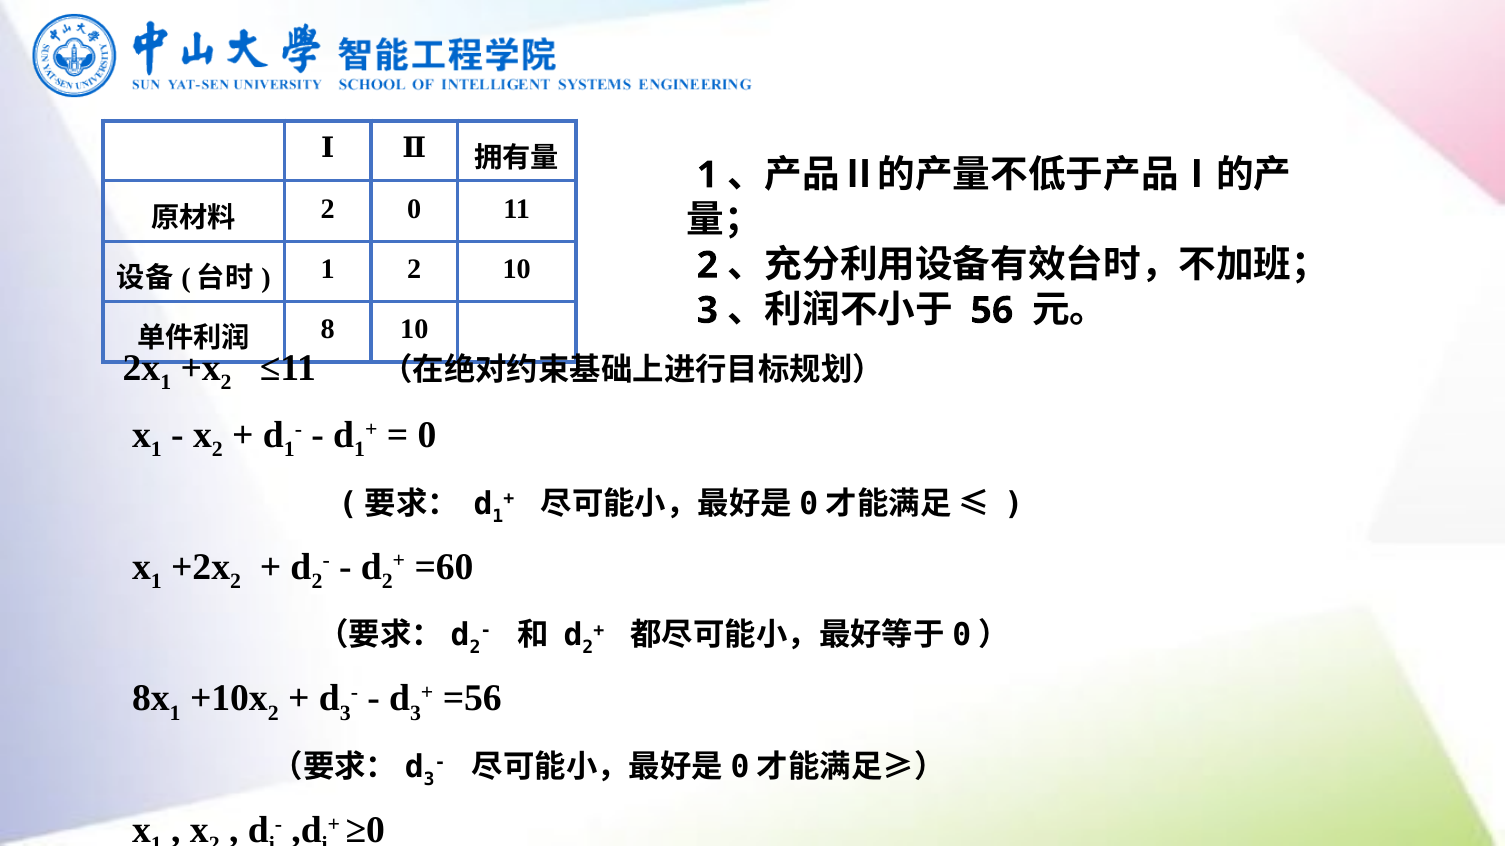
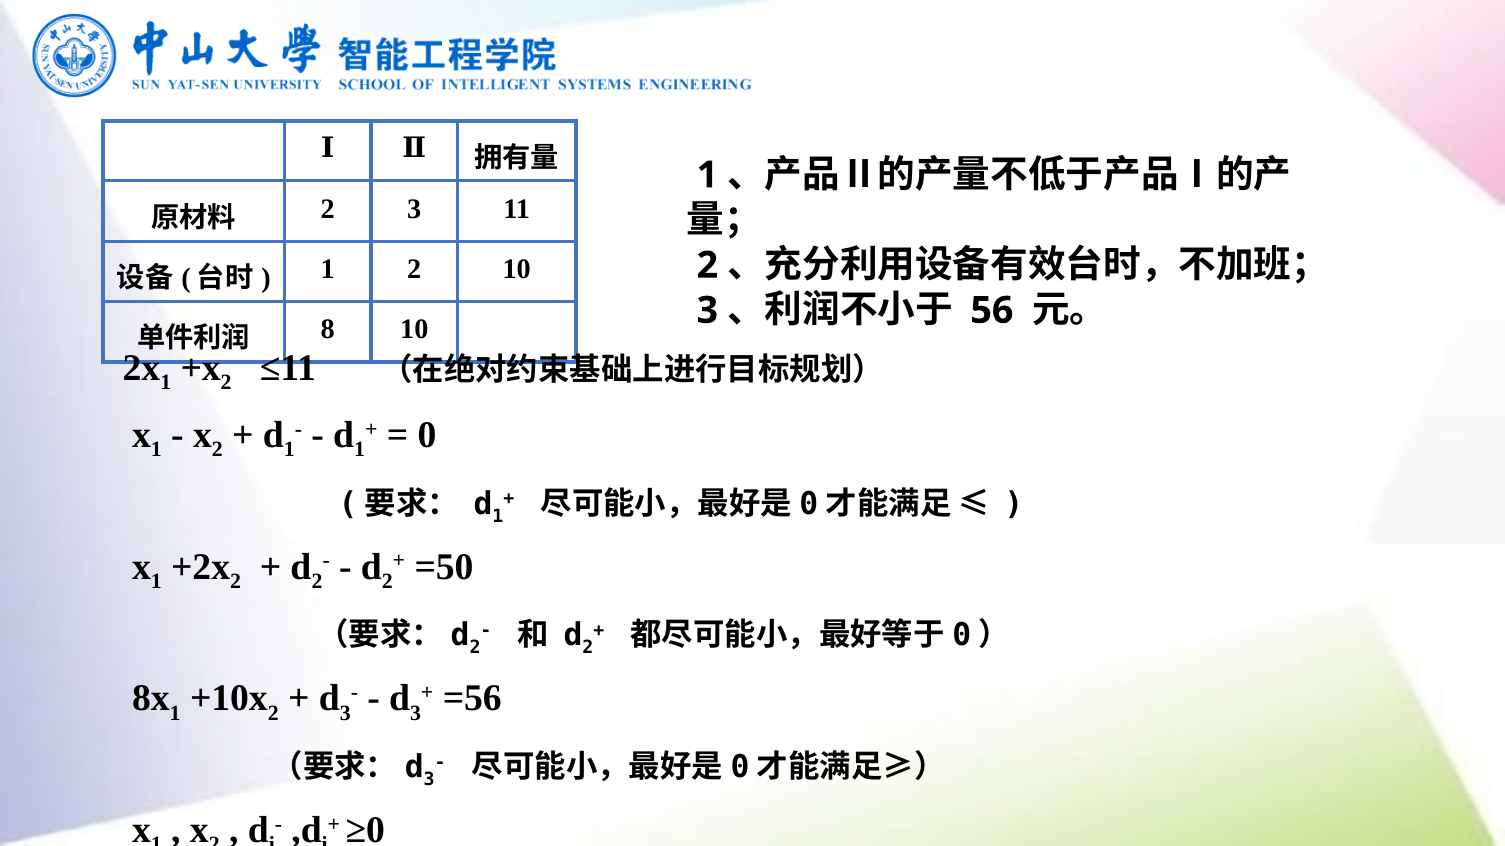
2 0: 0 -> 3 (414, 209)
=60: =60 -> =50 (444, 567)
